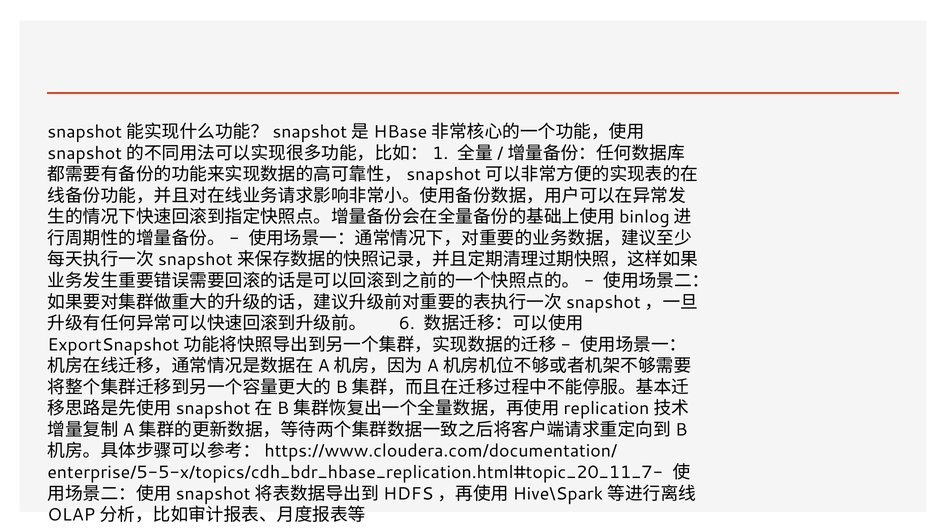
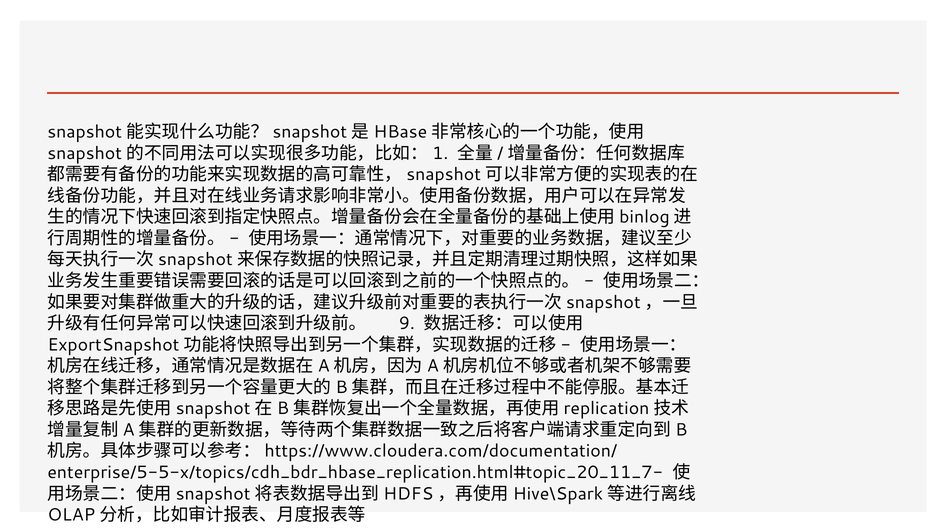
6: 6 -> 9 (407, 324)
